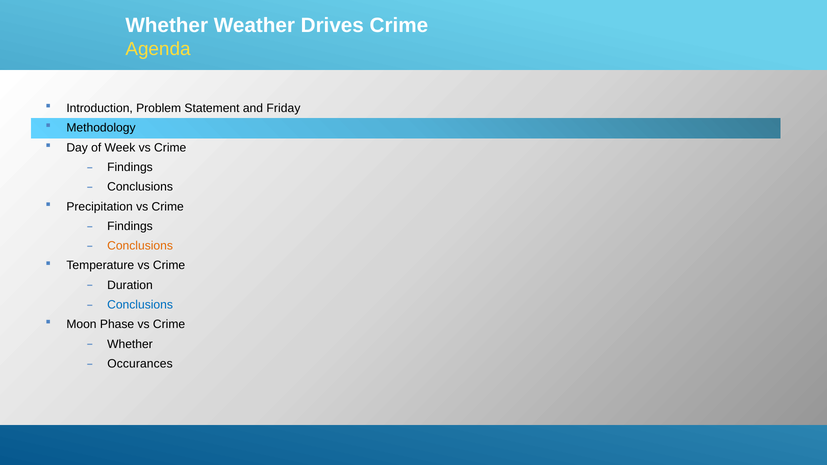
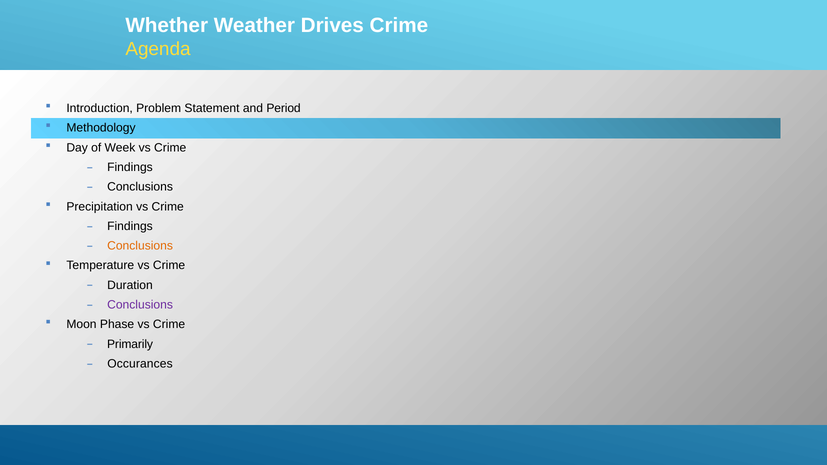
Friday: Friday -> Period (284, 108)
Conclusions colour: blue -> purple (140, 305)
Whether: Whether -> Primarily (130, 344)
